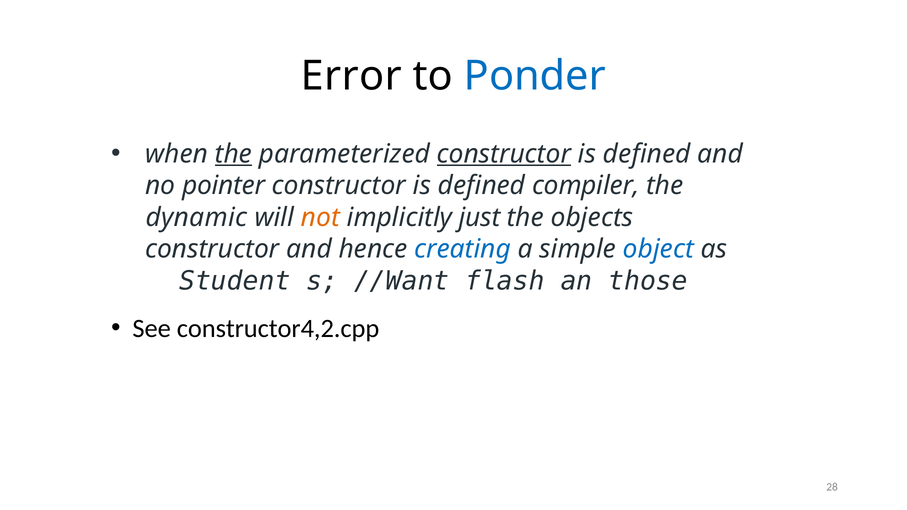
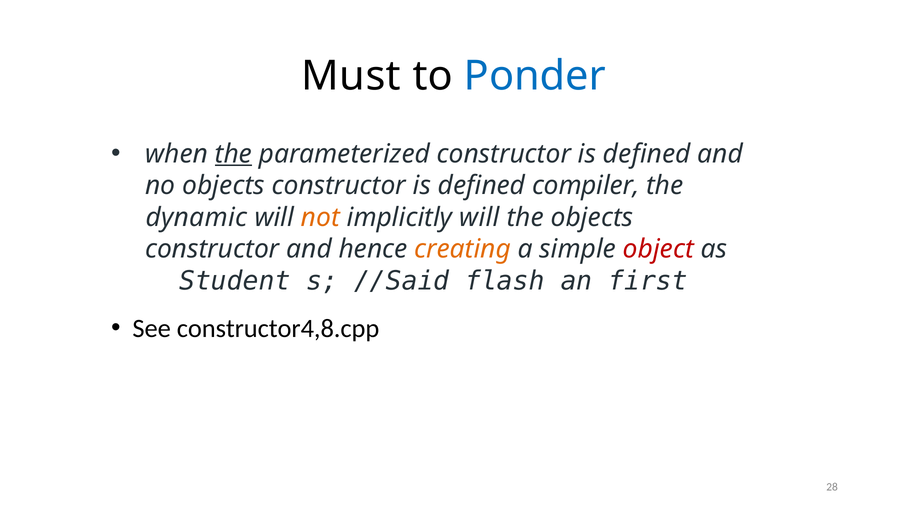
Error: Error -> Must (351, 76)
constructor underline: present -> none (504, 154)
no pointer: pointer -> objects (224, 186)
implicitly just: just -> will (479, 217)
creating colour: blue -> orange (463, 249)
object colour: blue -> red (658, 249)
//Want: //Want -> //Said (402, 281)
those: those -> first (648, 281)
constructor4,2.cpp: constructor4,2.cpp -> constructor4,8.cpp (278, 329)
